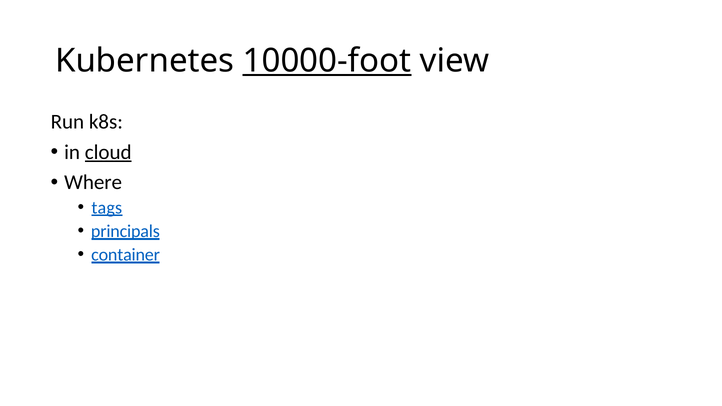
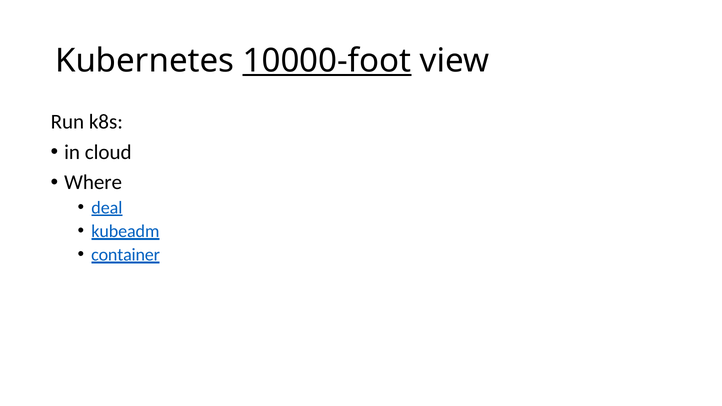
cloud underline: present -> none (108, 152)
tags: tags -> deal (107, 208)
principals: principals -> kubeadm (125, 231)
